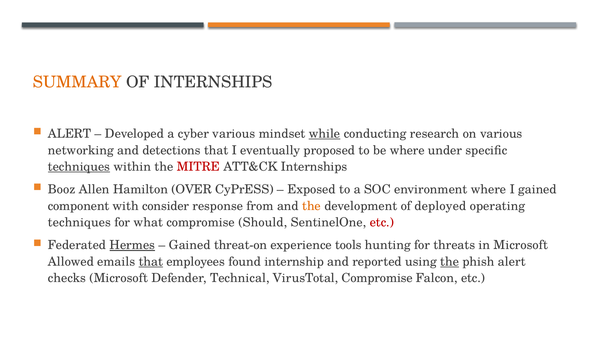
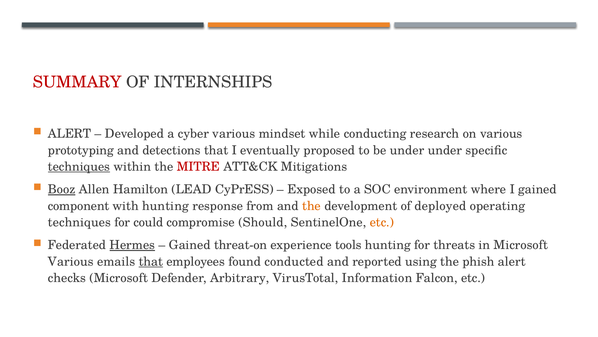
SUMMARY colour: orange -> red (77, 82)
while underline: present -> none (324, 133)
networking: networking -> prototyping (81, 150)
be where: where -> under (407, 150)
ATT&CK Internships: Internships -> Mitigations (314, 166)
Booz underline: none -> present (62, 189)
OVER: OVER -> LEAD (192, 189)
with consider: consider -> hunting (165, 206)
what: what -> could (148, 222)
etc colour: red -> orange (382, 222)
Allowed: Allowed -> Various (71, 261)
internship: internship -> conducted (294, 261)
the underline: present -> none (450, 261)
Technical: Technical -> Arbitrary (240, 278)
VirusTotal Compromise: Compromise -> Information (377, 278)
